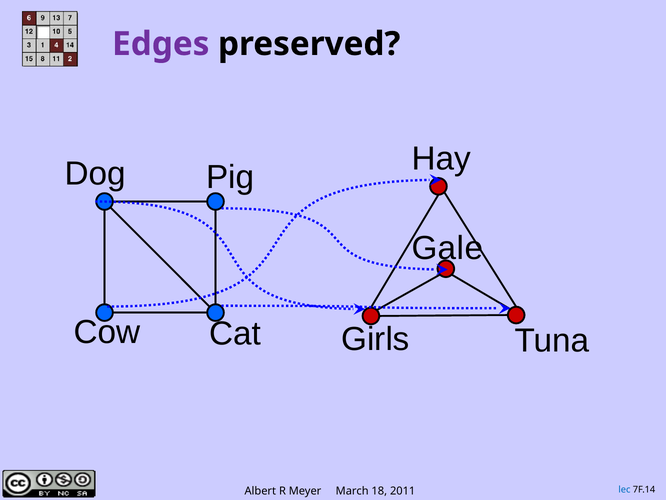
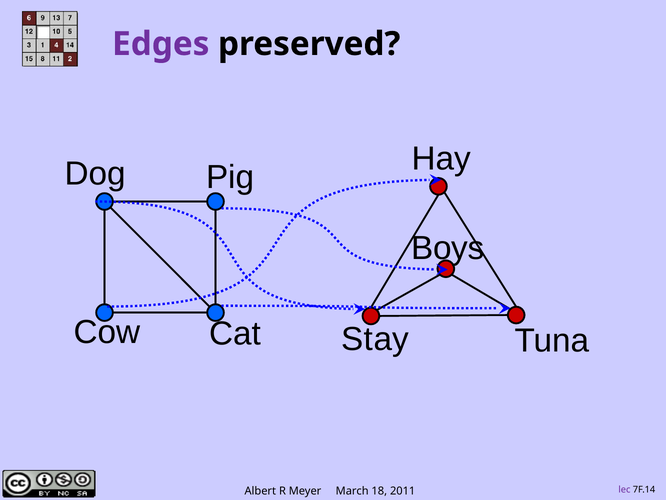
Gale: Gale -> Boys (448, 248)
Girls: Girls -> Stay (375, 339)
lec colour: blue -> purple (624, 489)
